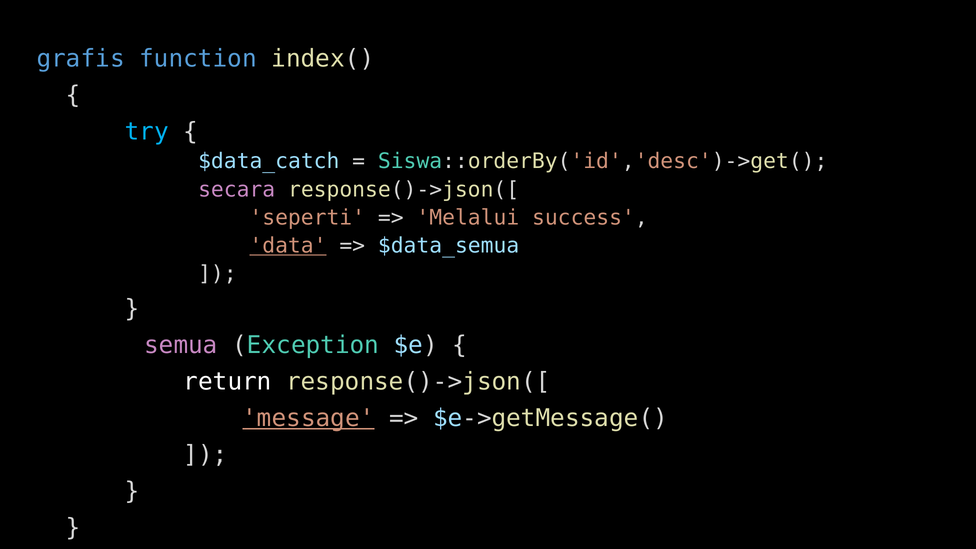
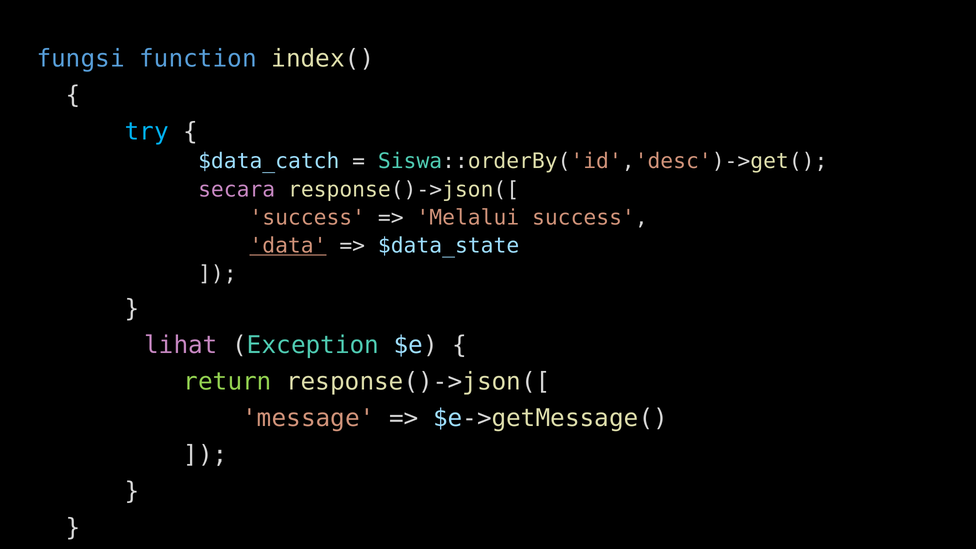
grafis: grafis -> fungsi (81, 59)
seperti: seperti -> success (307, 218)
$data_semua: $data_semua -> $data_state (449, 246)
semua: semua -> lihat (181, 345)
return colour: white -> light green (228, 382)
message underline: present -> none (308, 418)
